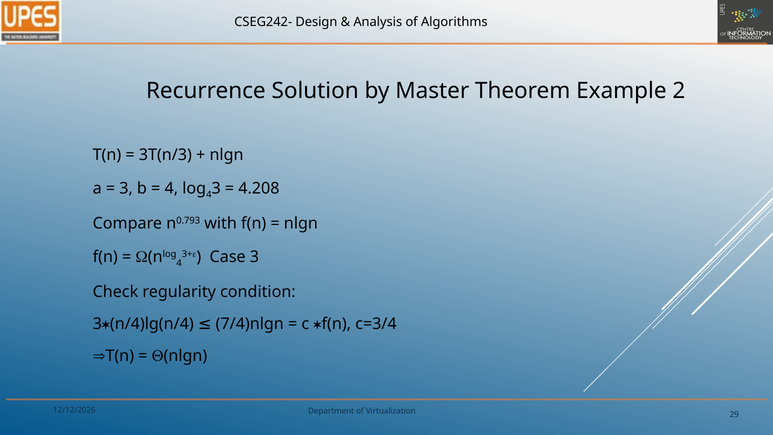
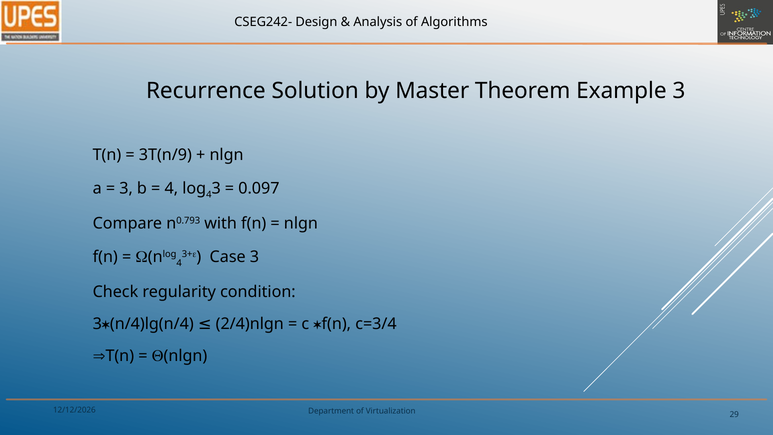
Example 2: 2 -> 3 (679, 91)
3T(n/3: 3T(n/3 -> 3T(n/9 (165, 155)
4.208: 4.208 -> 0.097 (259, 188)
7/4)nlgn: 7/4)nlgn -> 2/4)nlgn (250, 324)
